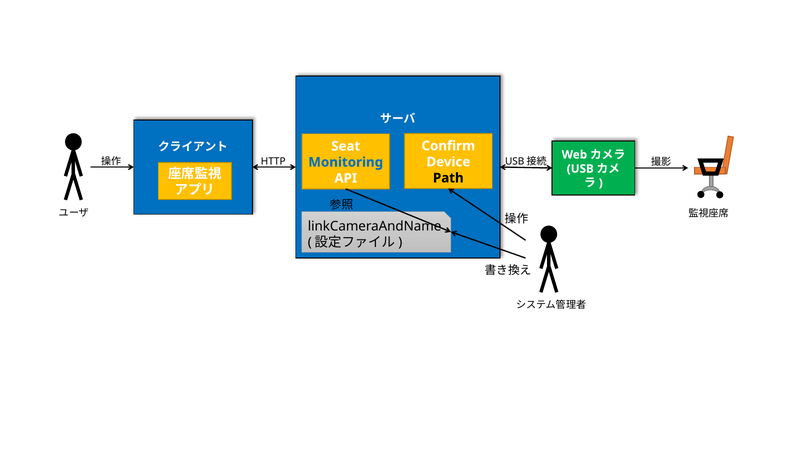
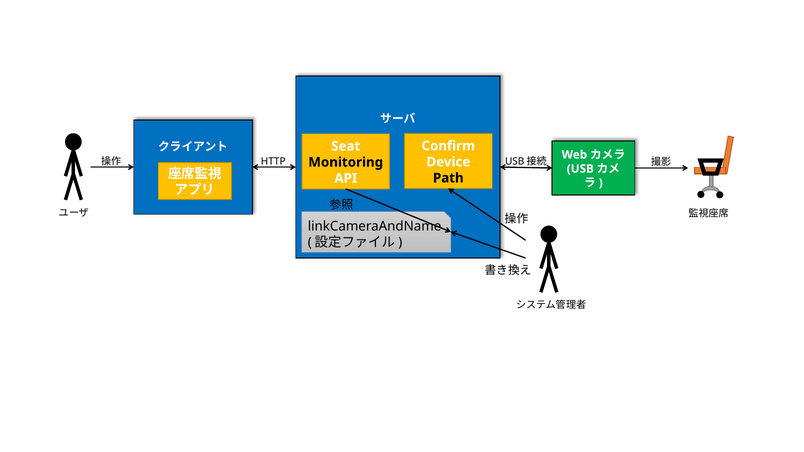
Monitoring colour: blue -> black (346, 162)
